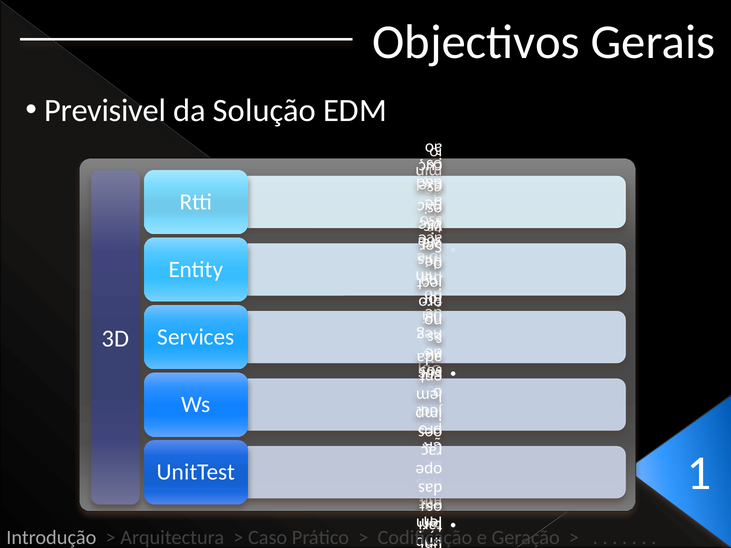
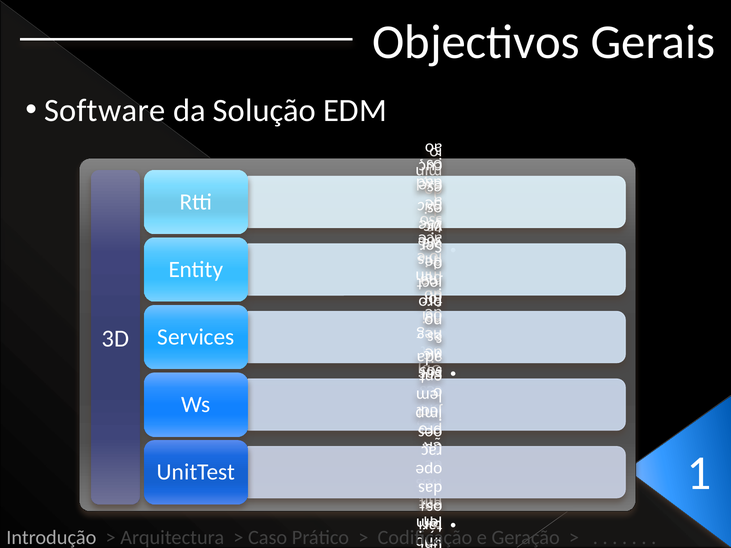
Previsivel: Previsivel -> Software (105, 111)
